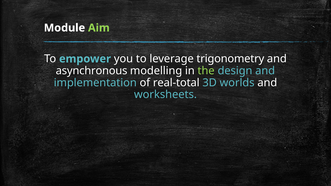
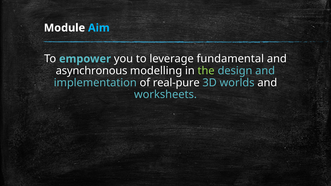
Aim colour: light green -> light blue (99, 28)
trigonometry: trigonometry -> fundamental (230, 59)
real-total: real-total -> real-pure (176, 83)
